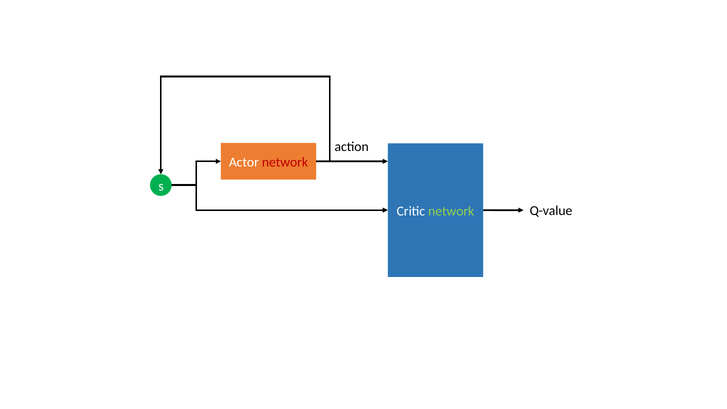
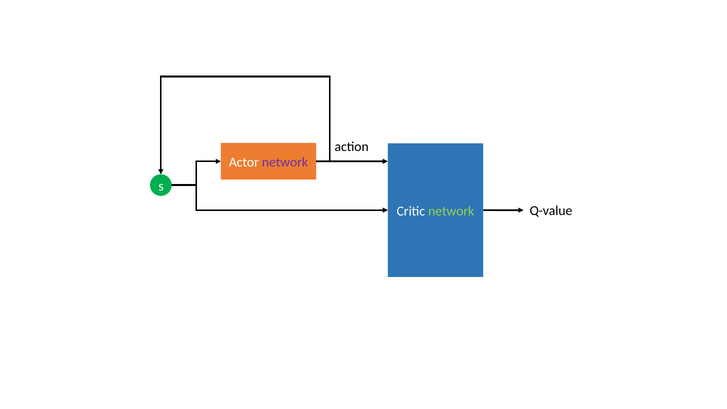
network colour: red -> purple (285, 162)
